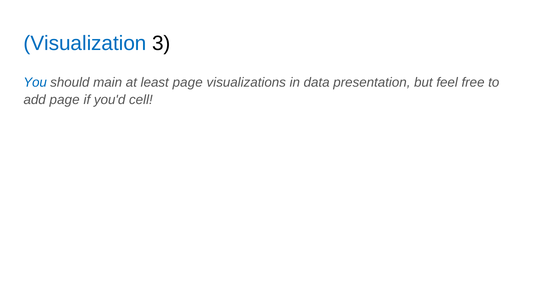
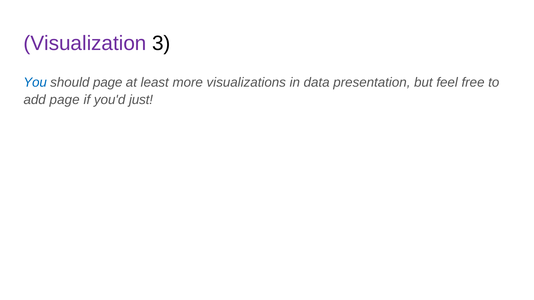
Visualization colour: blue -> purple (85, 43)
should main: main -> page (108, 83)
least page: page -> more (188, 83)
cell: cell -> just (141, 100)
